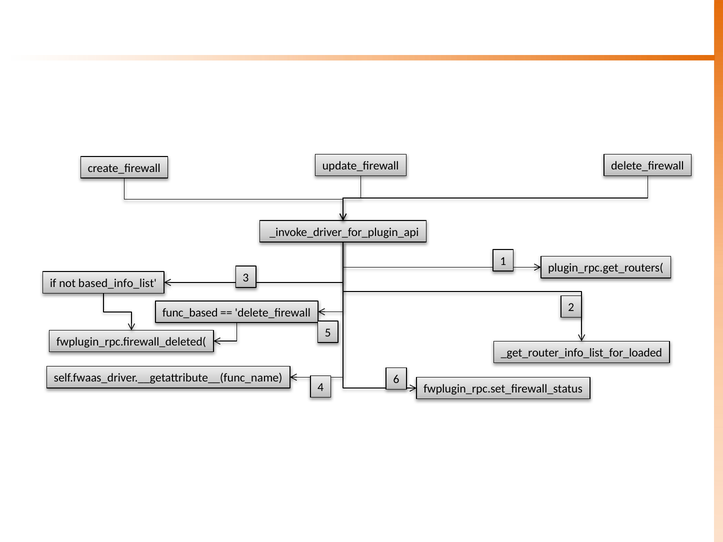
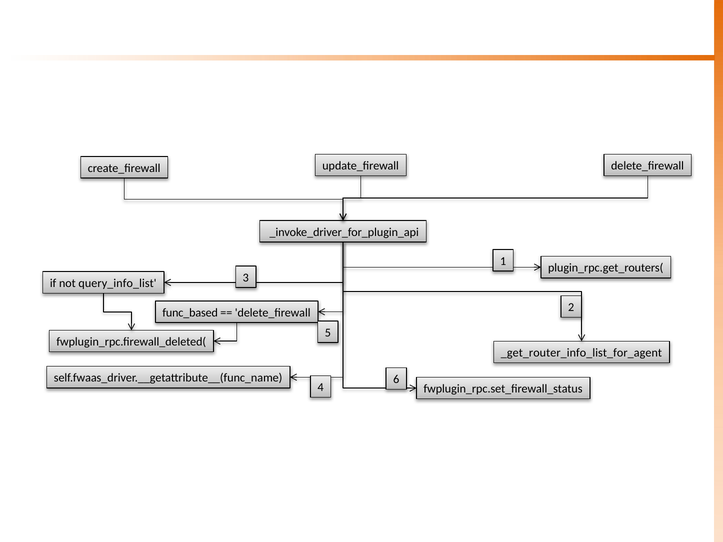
based_info_list: based_info_list -> query_info_list (117, 283)
_get_router_info_list_for_loaded: _get_router_info_list_for_loaded -> _get_router_info_list_for_agent (581, 353)
